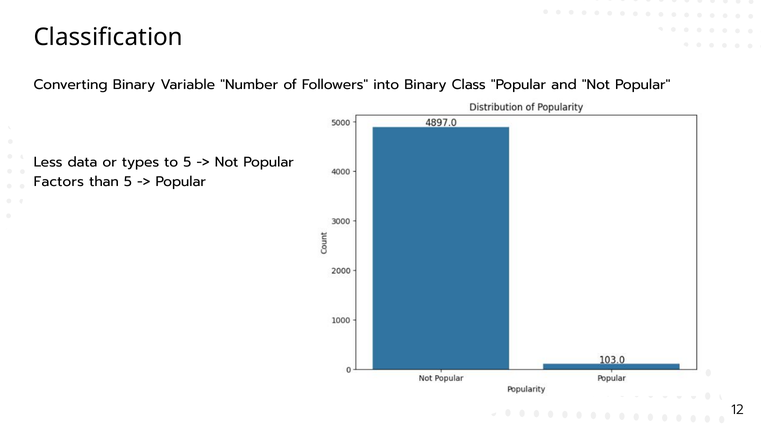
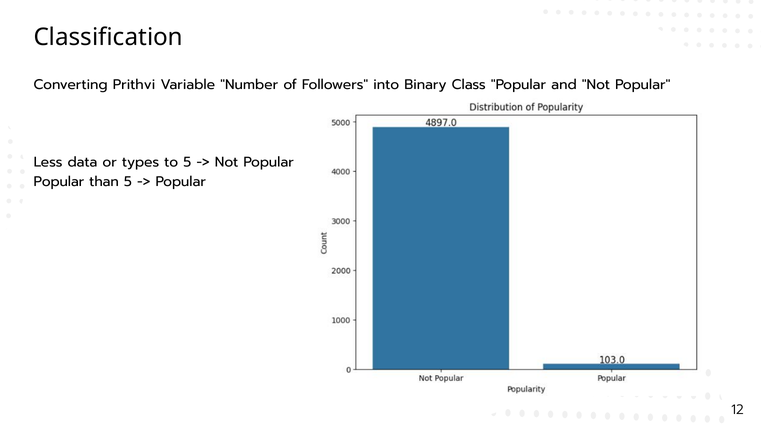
Converting Binary: Binary -> Prithvi (134, 85)
Factors: Factors -> Popular (59, 181)
